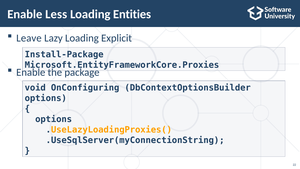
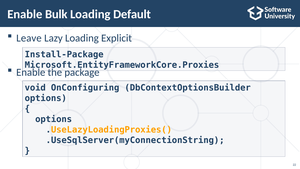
Less: Less -> Bulk (56, 14)
Entities: Entities -> Default (132, 14)
